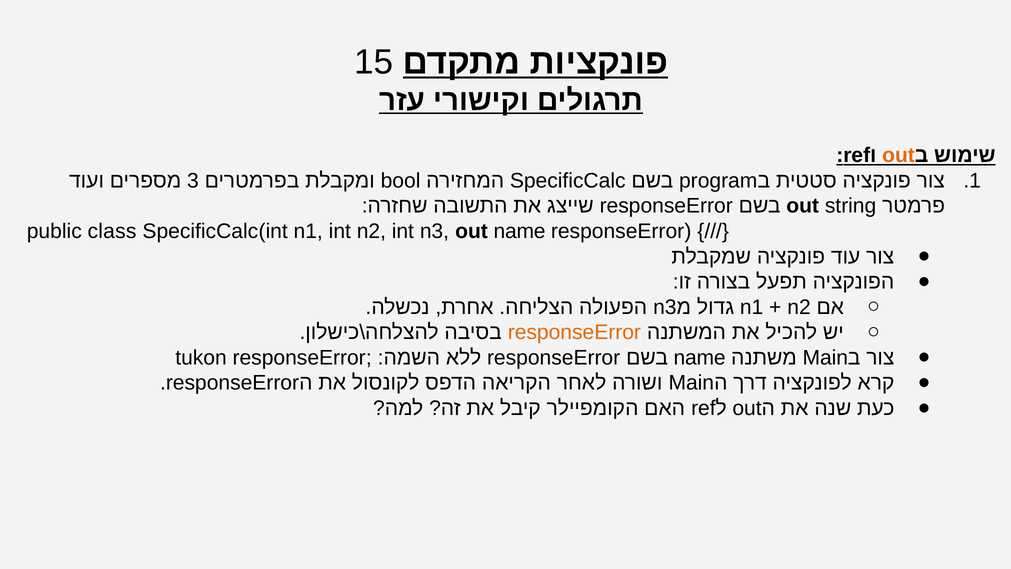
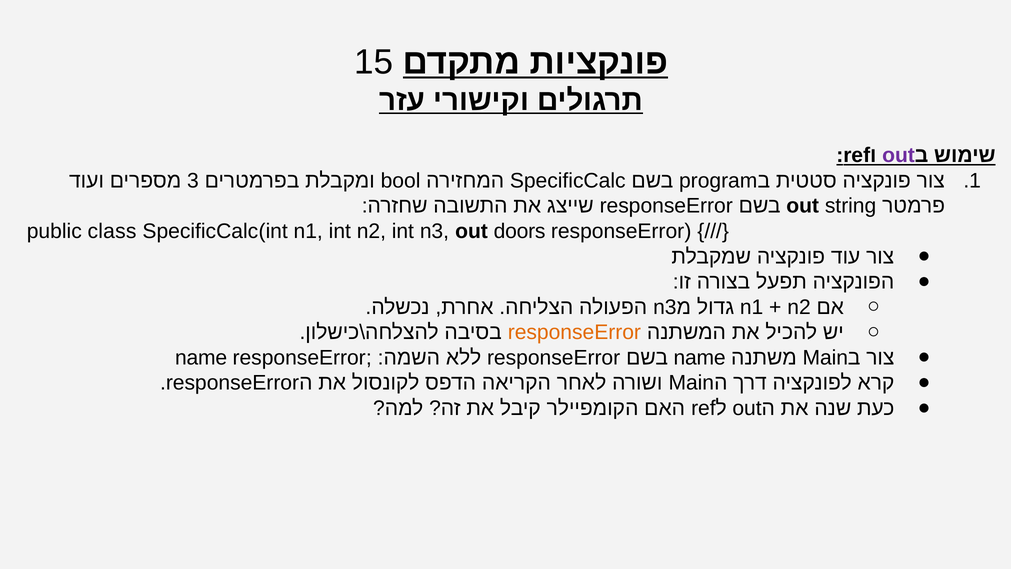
out colour: orange -> purple (899, 155)
out name: name -> doors (520, 231)
tukon: tukon -> name (201, 358)
